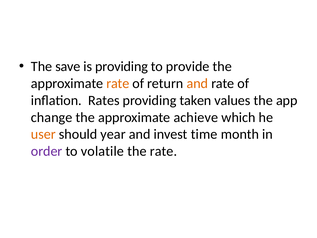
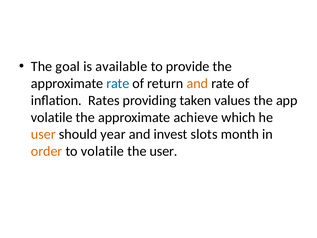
save: save -> goal (68, 67)
is providing: providing -> available (121, 67)
rate colour: orange -> blue (118, 83)
change: change -> volatile (52, 117)
time: time -> slots (204, 134)
order colour: purple -> orange (47, 151)
the rate: rate -> user (164, 151)
